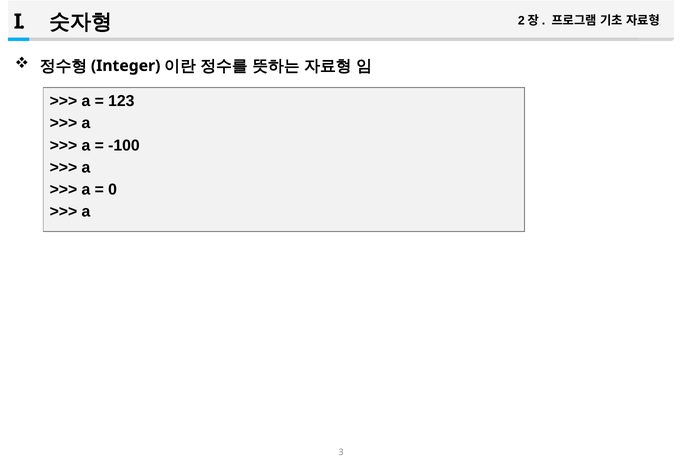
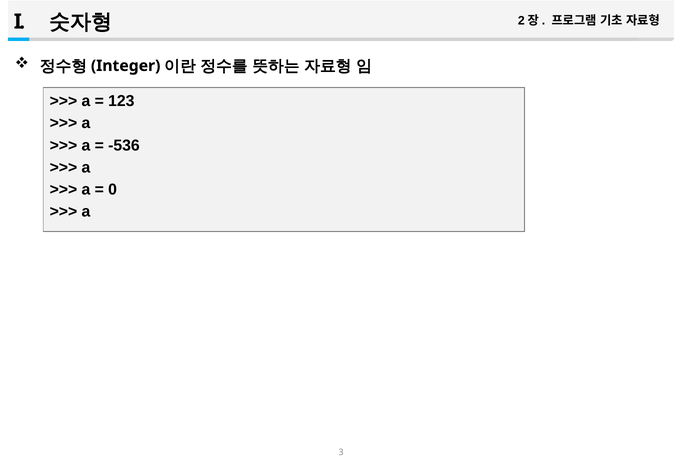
-100: -100 -> -536 (124, 145)
